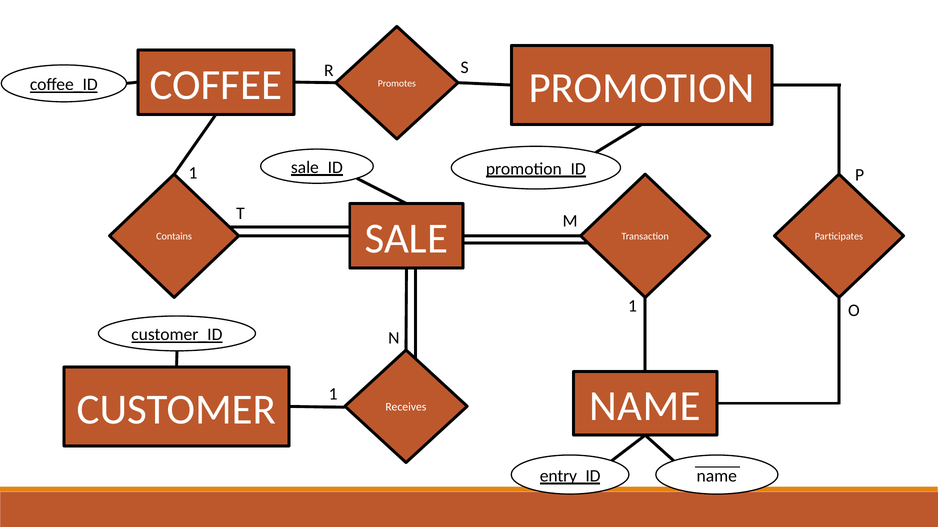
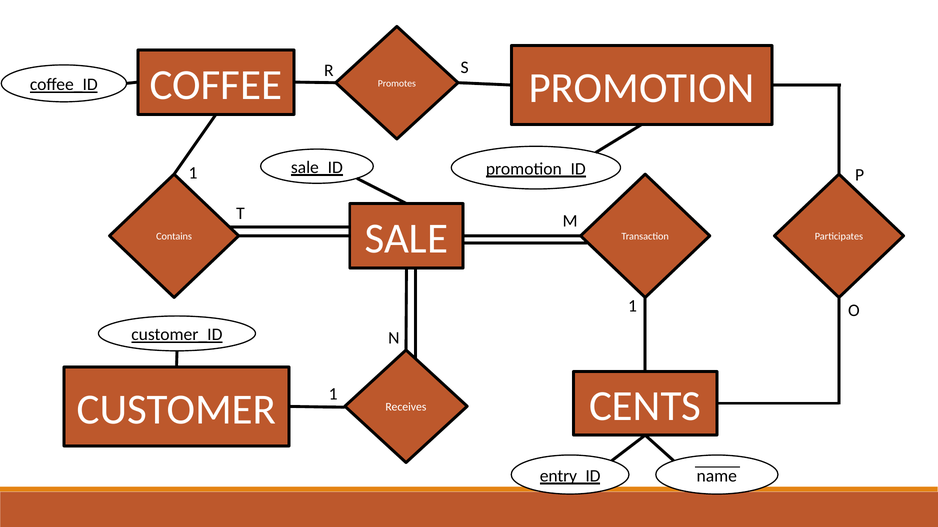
NAME: NAME -> CENTS (645, 407)
